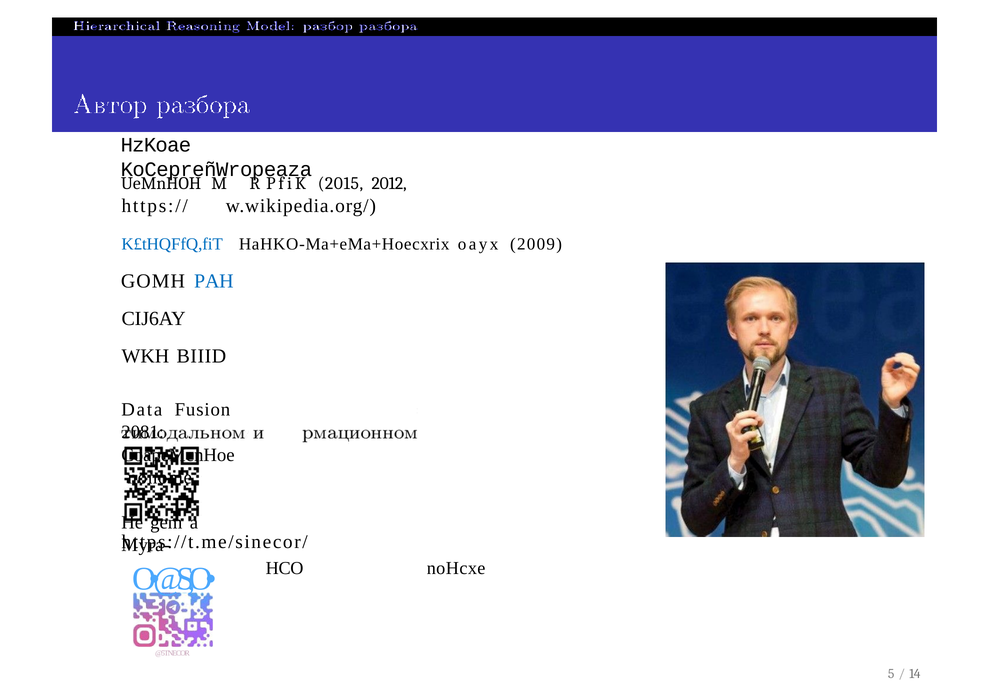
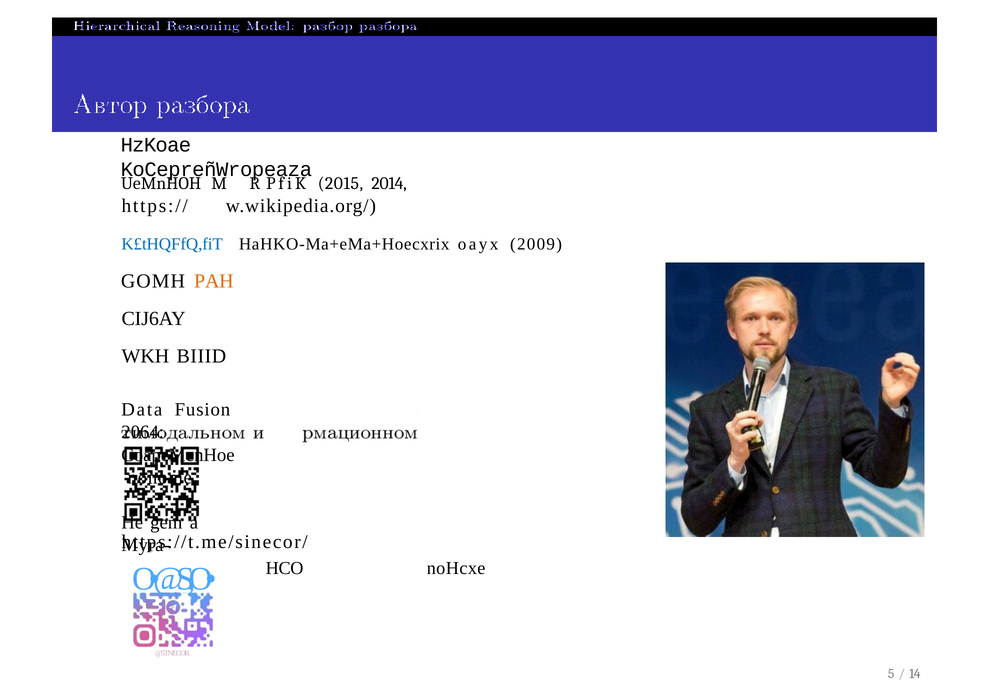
2012: 2012 -> 2014 (389, 183)
PAH colour: blue -> orange (214, 281)
2081: 2081 -> 2064 (143, 432)
